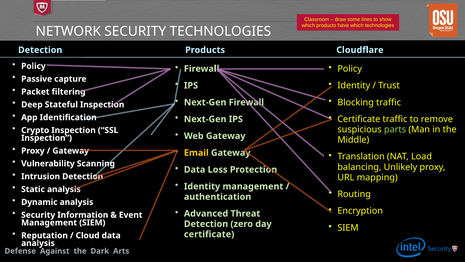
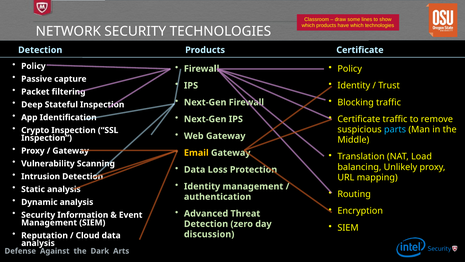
Detection Cloudflare: Cloudflare -> Certificate (360, 50)
parts colour: light green -> light blue (395, 129)
certificate: certificate -> discussion (209, 234)
